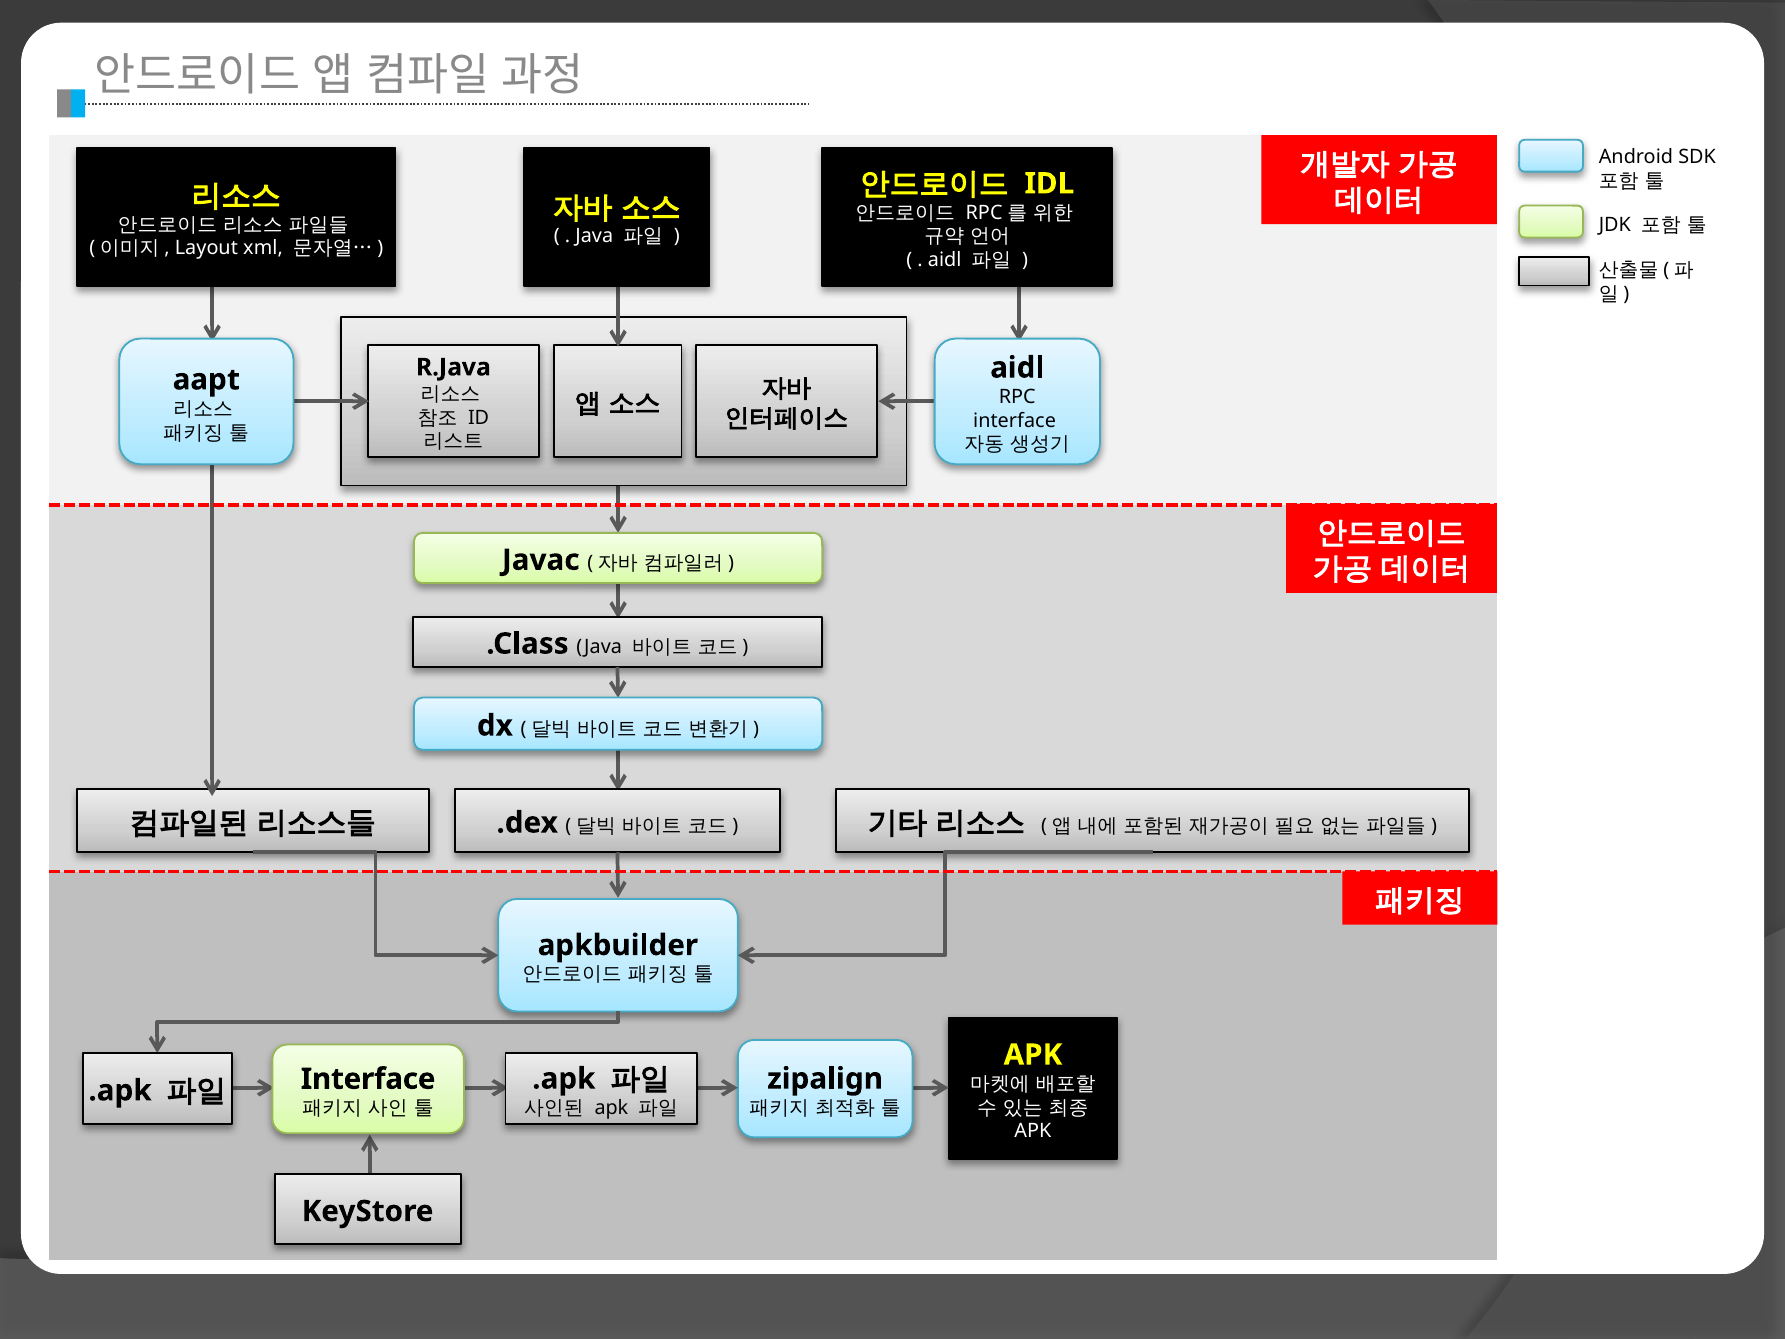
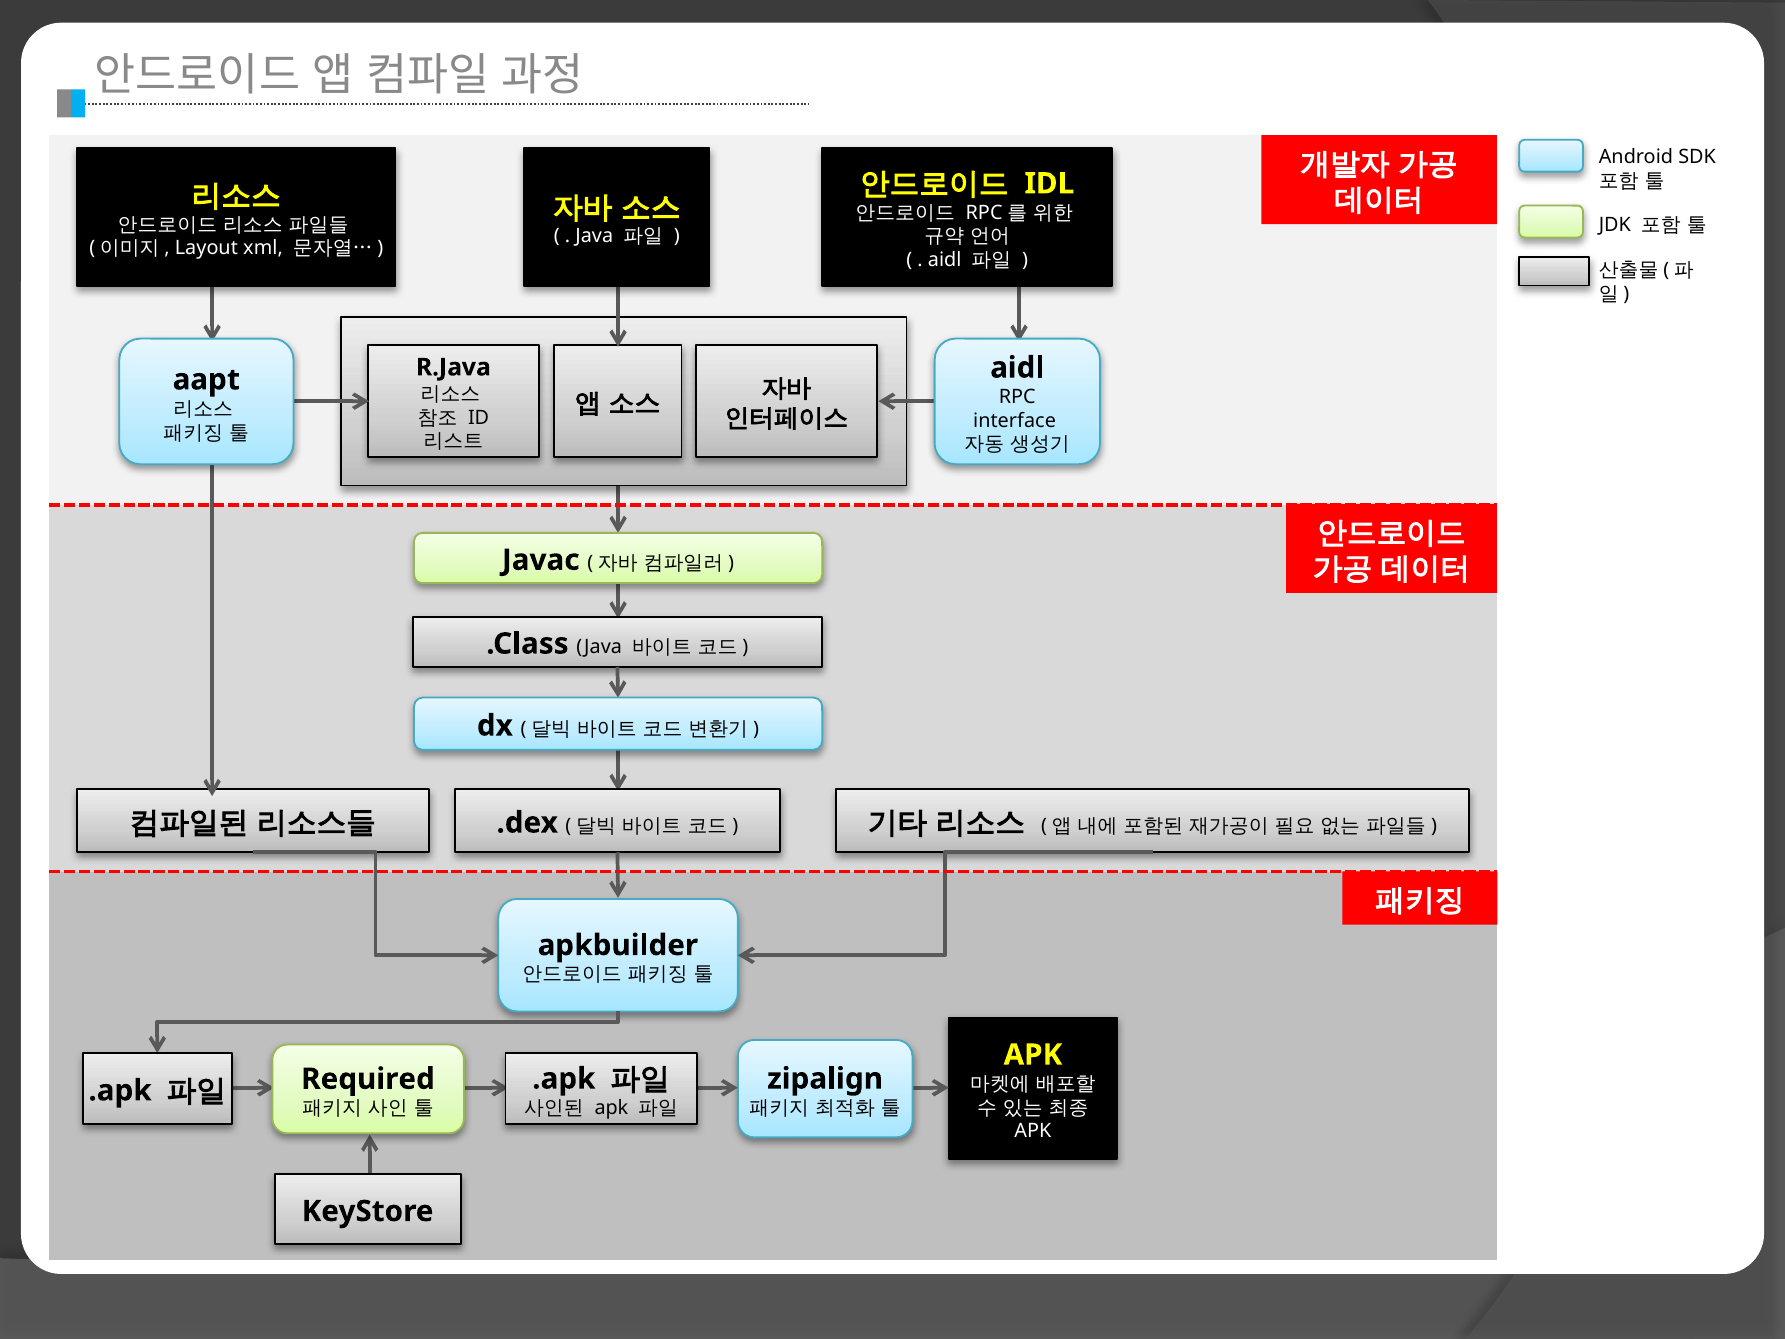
Interface: Interface -> Required (368, 1079)
